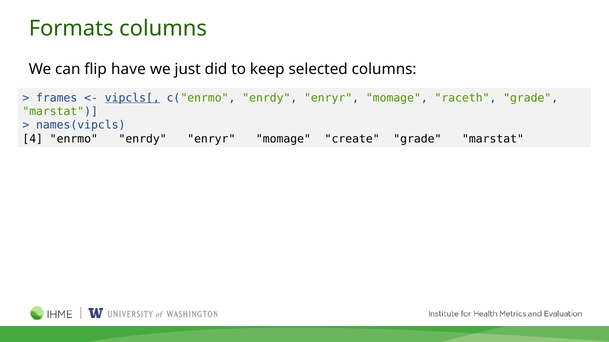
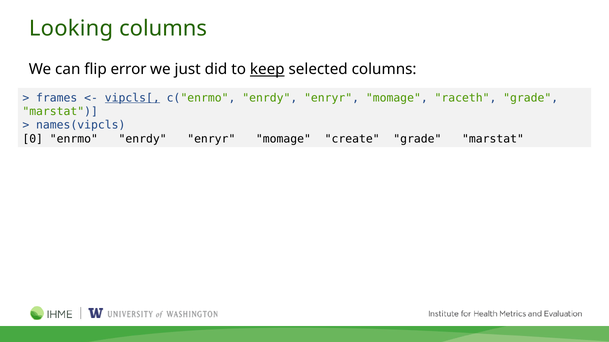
Formats: Formats -> Looking (71, 28)
have: have -> error (129, 70)
keep underline: none -> present (267, 70)
4: 4 -> 0 (33, 139)
